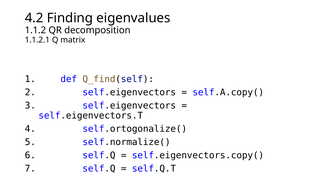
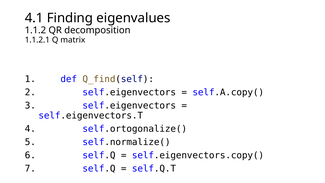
4.2: 4.2 -> 4.1 (34, 18)
